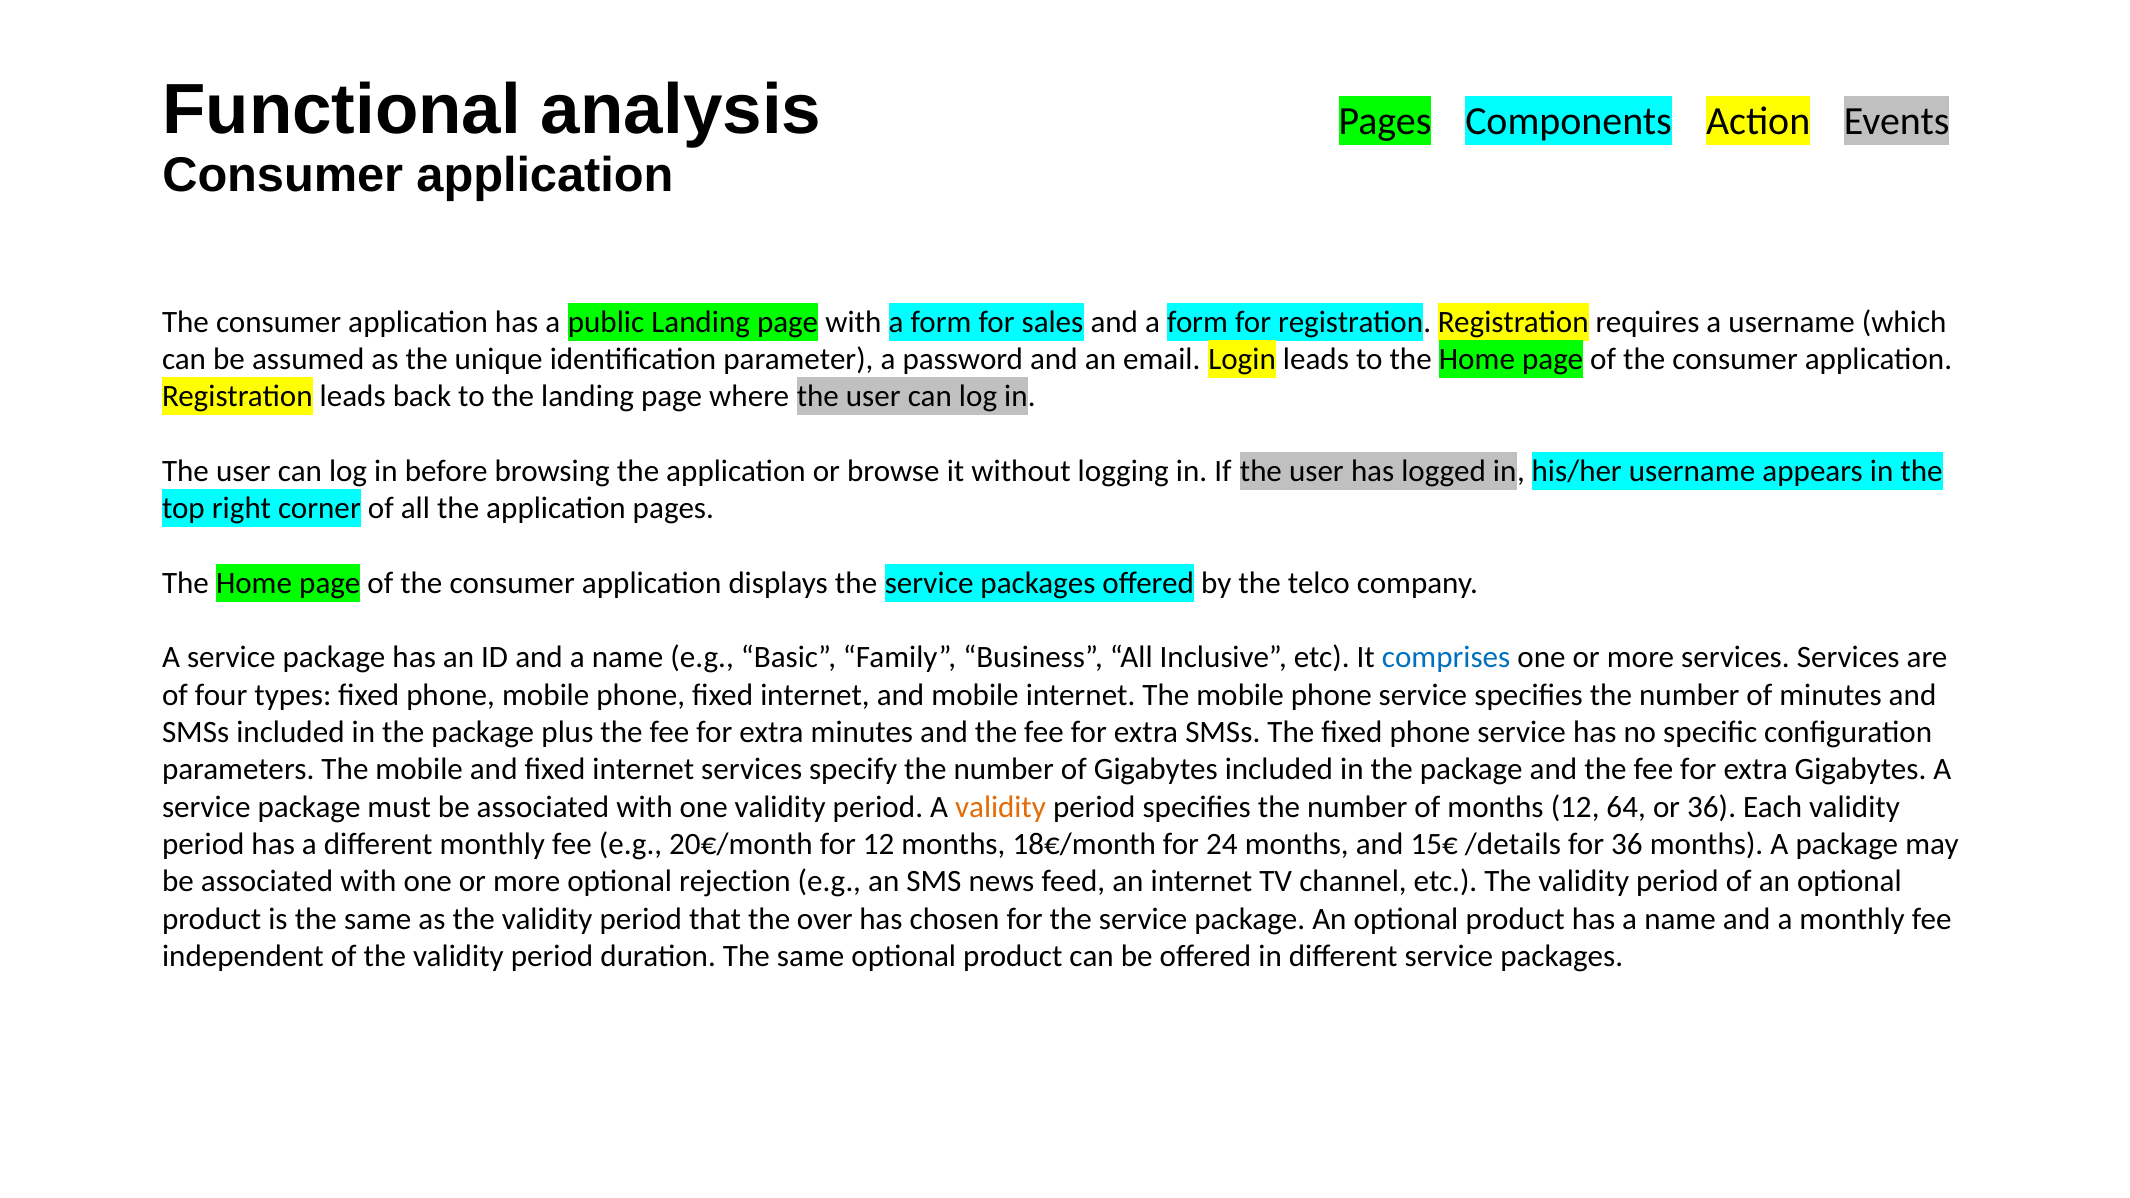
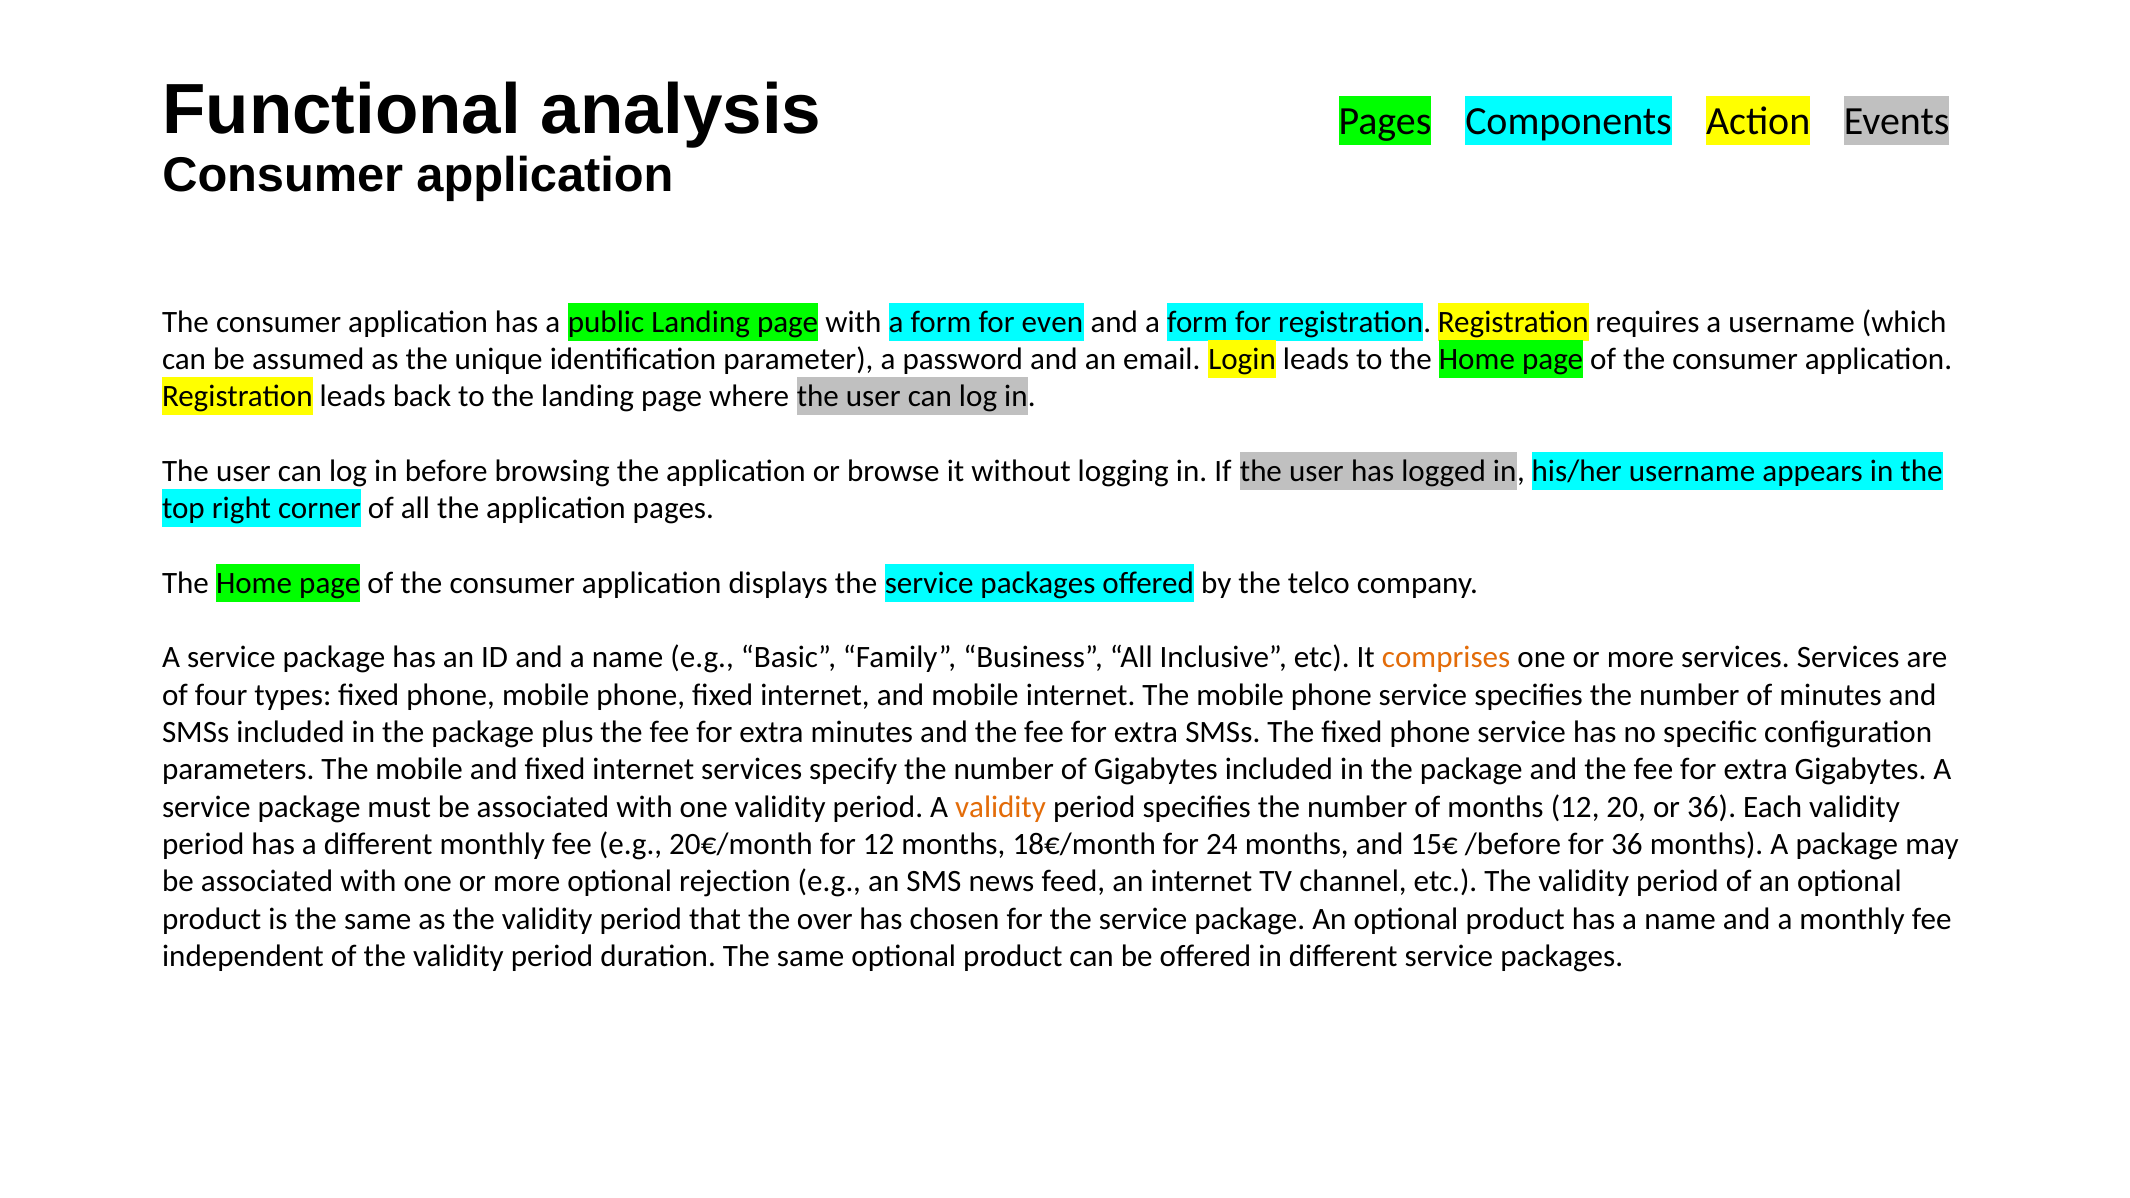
sales: sales -> even (1052, 322)
comprises colour: blue -> orange (1446, 658)
64: 64 -> 20 (1626, 807)
/details: /details -> /before (1513, 844)
